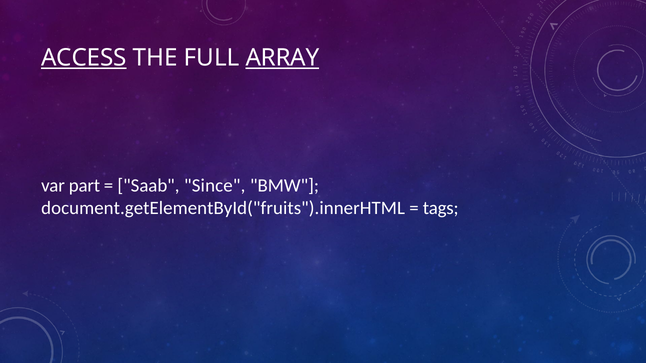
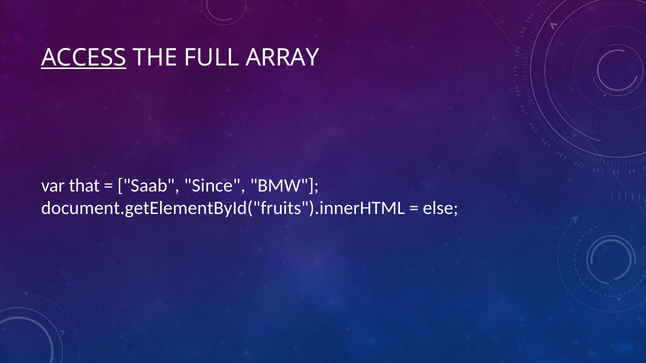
ARRAY underline: present -> none (282, 58)
part: part -> that (84, 186)
tags: tags -> else (441, 208)
